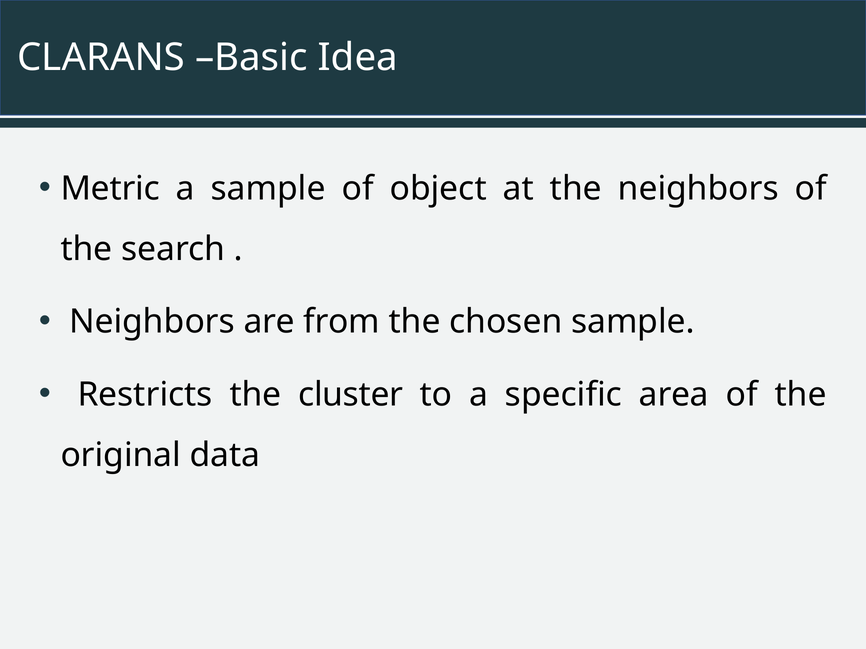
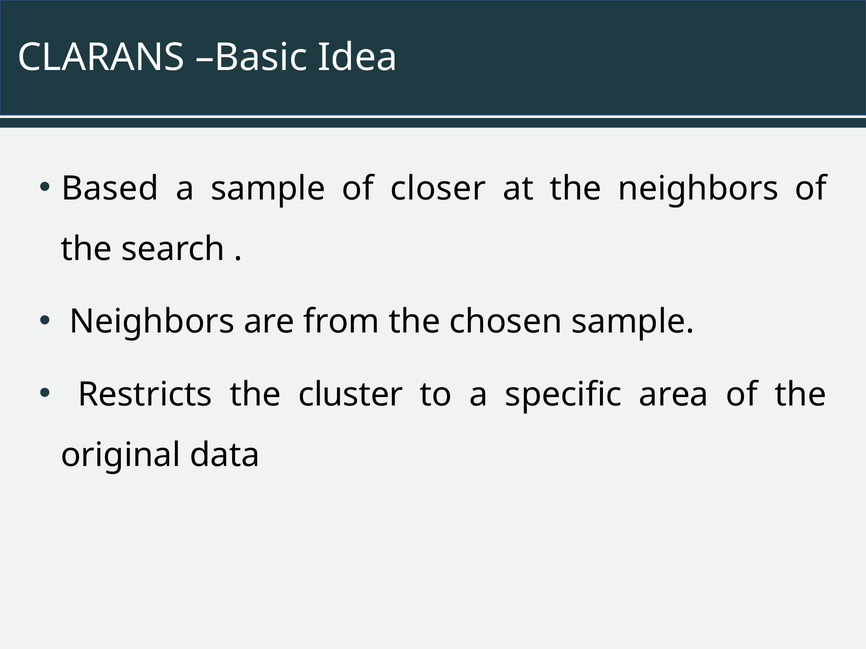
Metric: Metric -> Based (110, 189)
object: object -> closer (438, 189)
